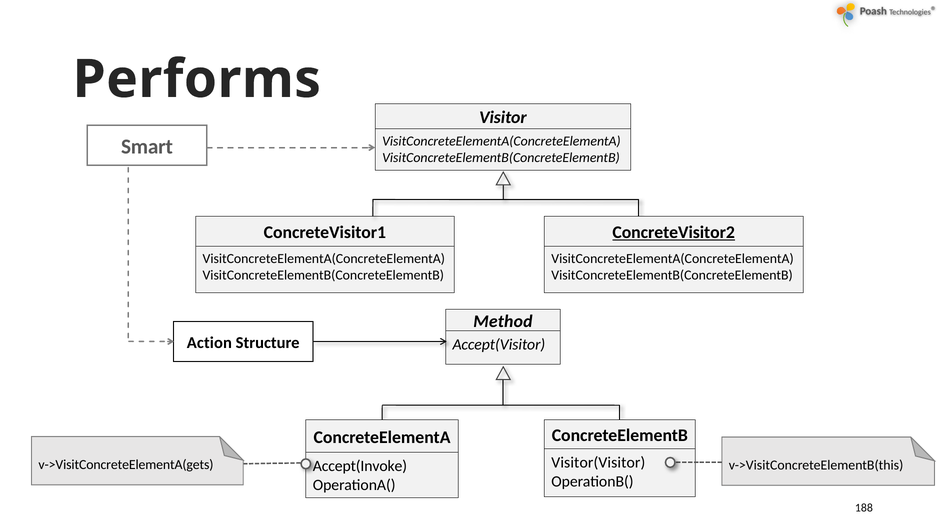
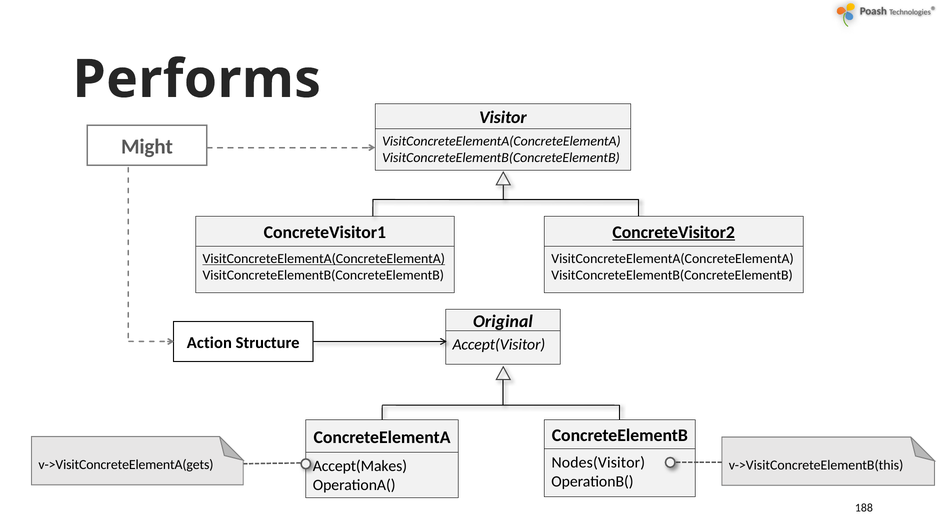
Smart: Smart -> Might (147, 147)
VisitConcreteElementA(ConcreteElementA underline: none -> present (324, 259)
Method: Method -> Original (503, 321)
Visitor(Visitor: Visitor(Visitor -> Nodes(Visitor (598, 462)
Accept(Invoke: Accept(Invoke -> Accept(Makes (360, 466)
